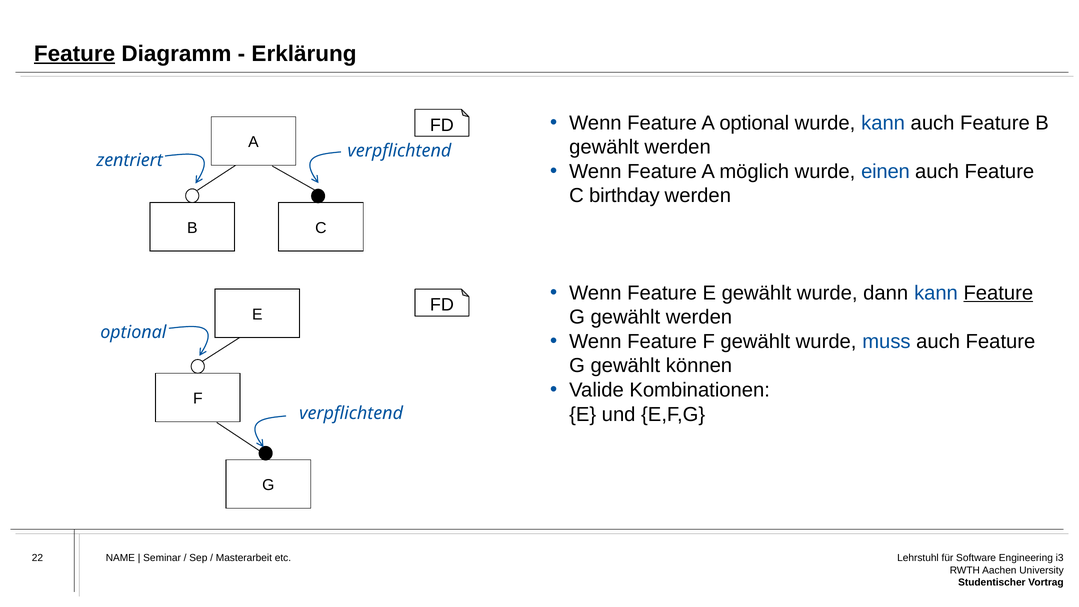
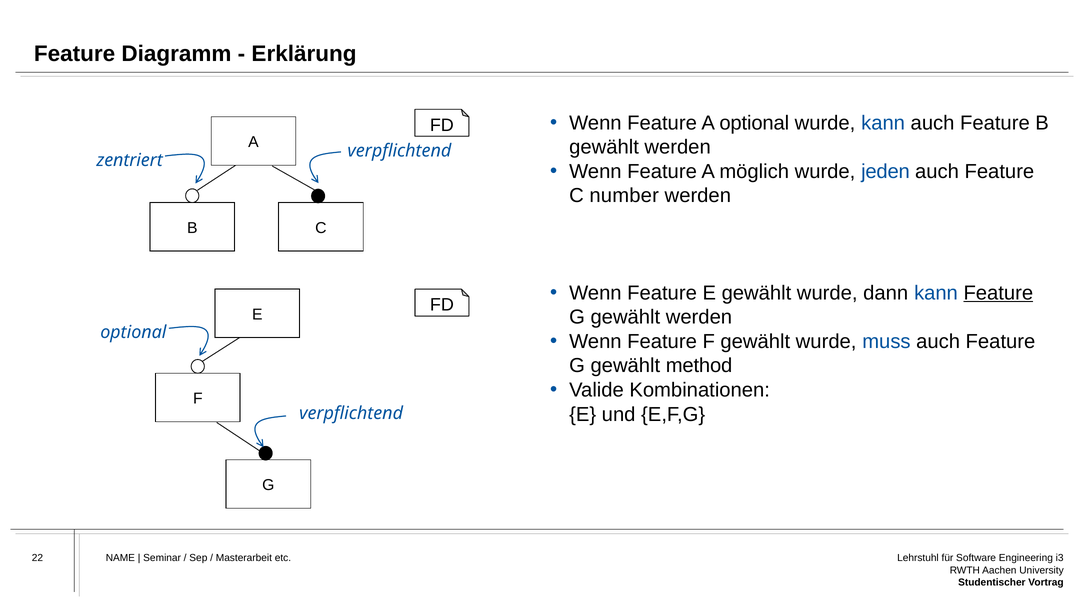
Feature underline: present -> none (75, 54)
einen: einen -> jeden (885, 172)
birthday: birthday -> number (624, 196)
können: können -> method (699, 366)
